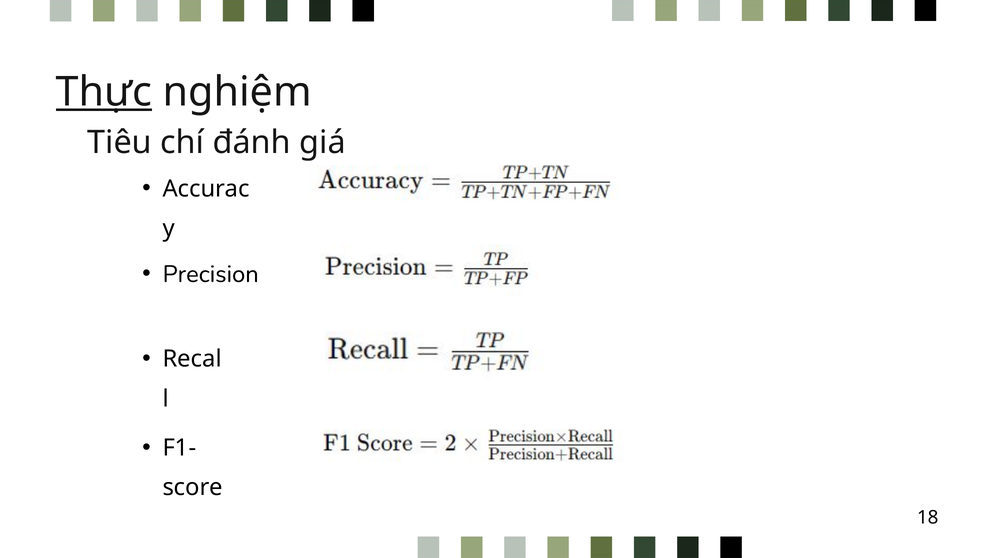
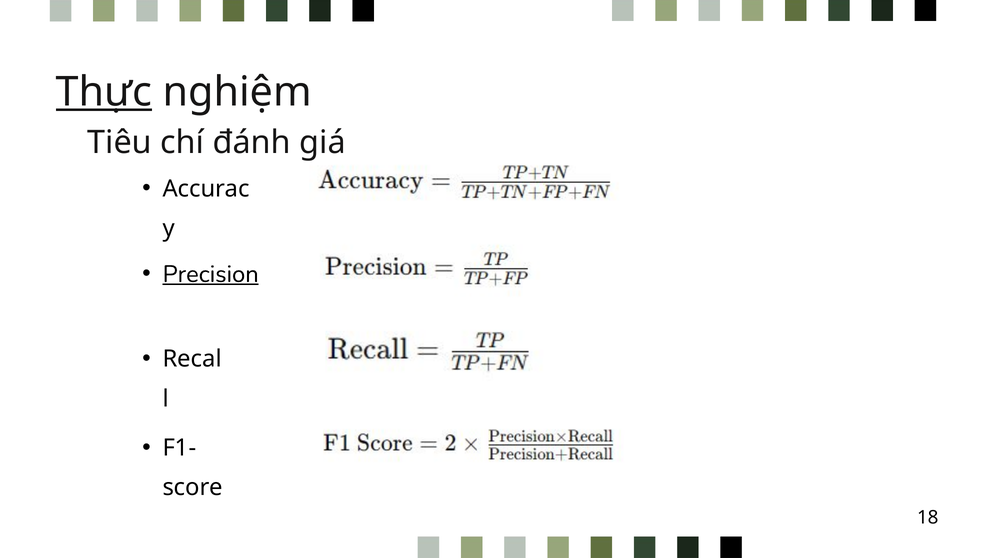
Precision underline: none -> present (211, 274)
